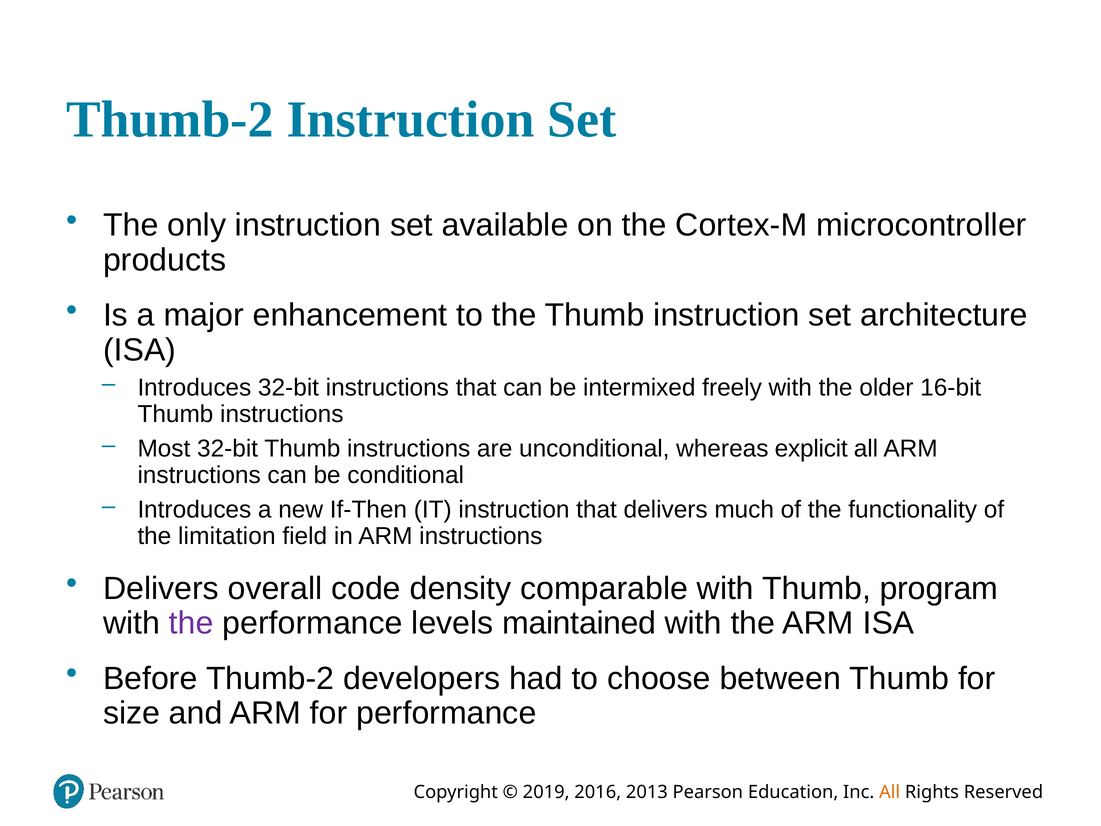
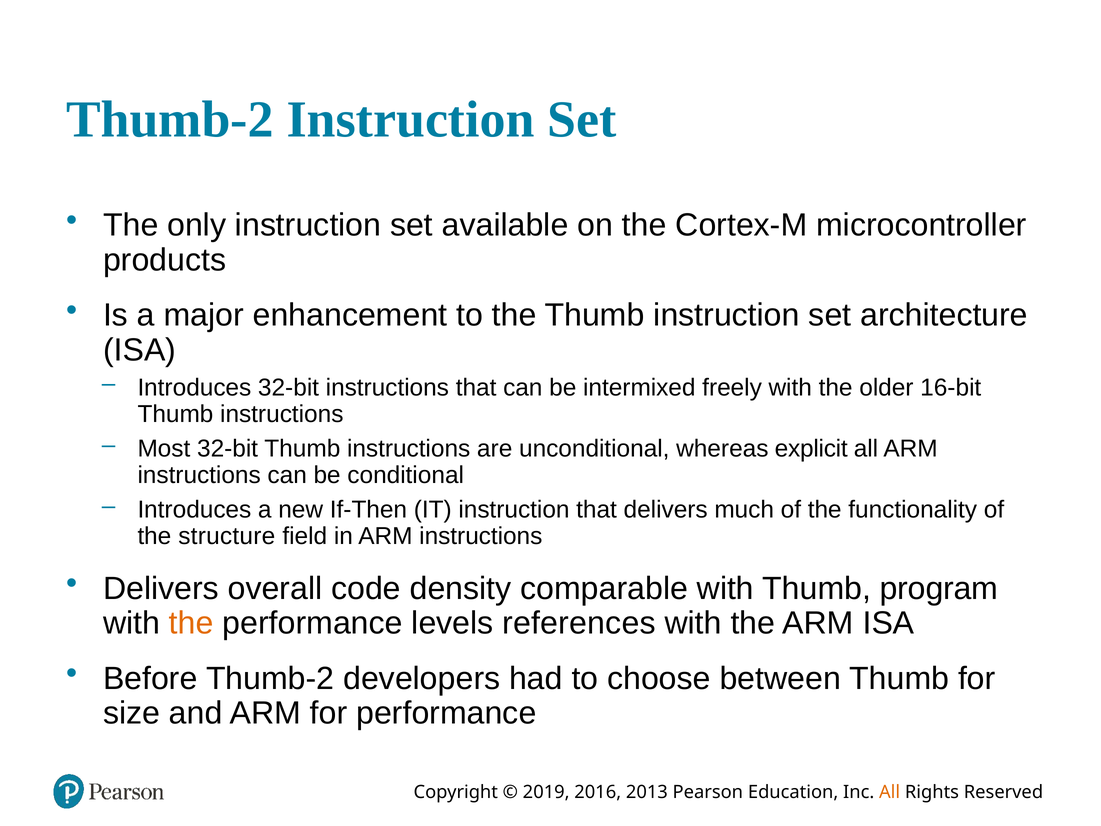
limitation: limitation -> structure (227, 536)
the colour: purple -> orange (191, 623)
maintained: maintained -> references (579, 623)
